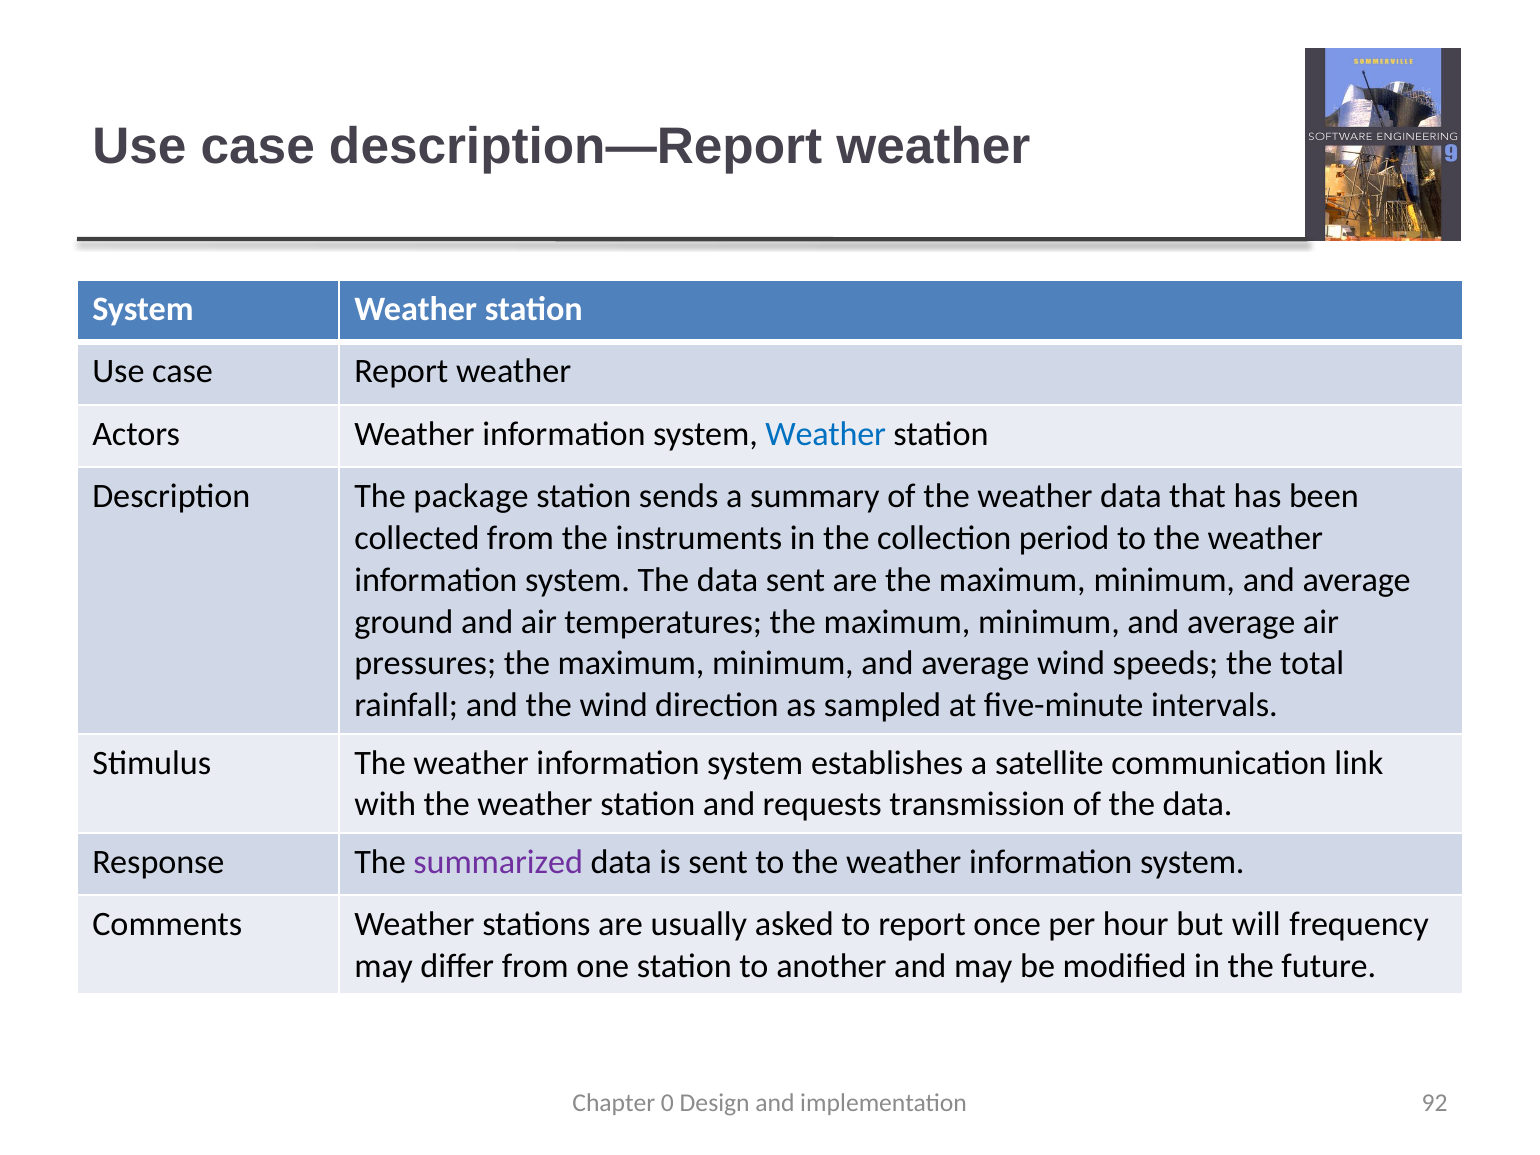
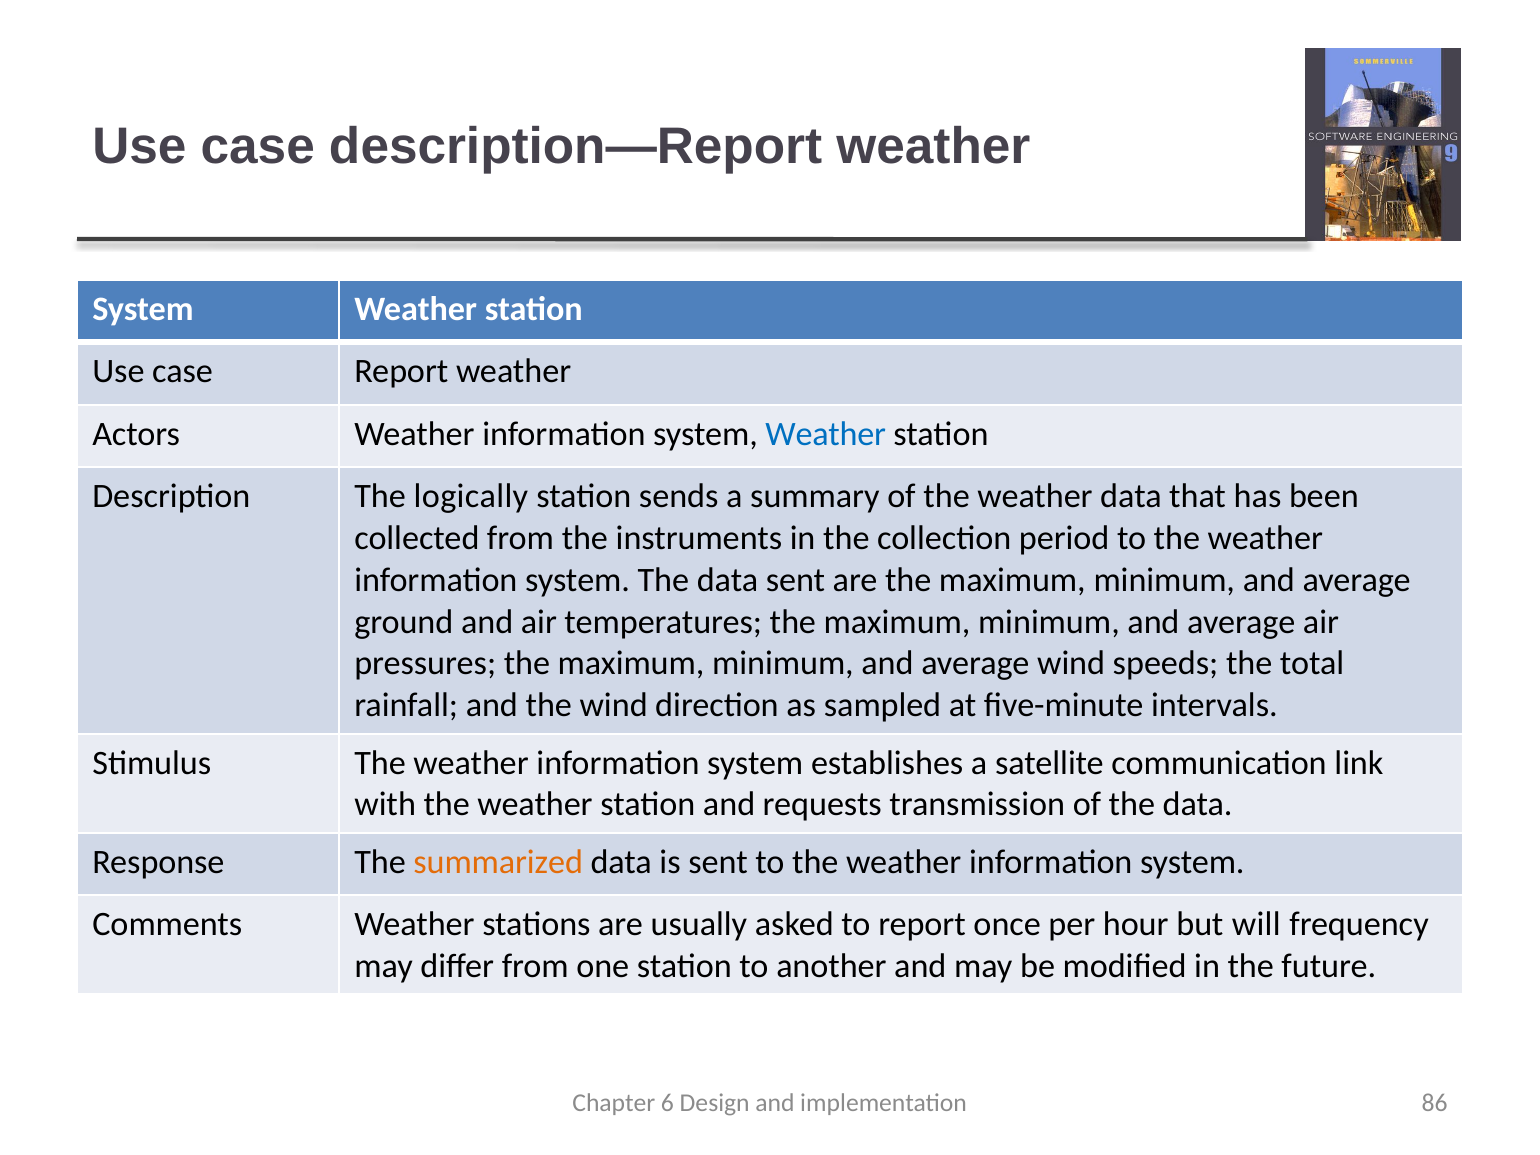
package: package -> logically (471, 496)
summarized colour: purple -> orange (498, 862)
0: 0 -> 6 (667, 1103)
92: 92 -> 86 (1435, 1103)
